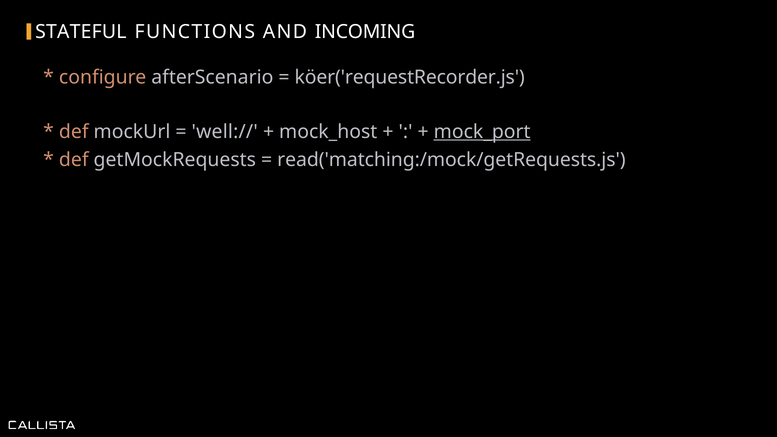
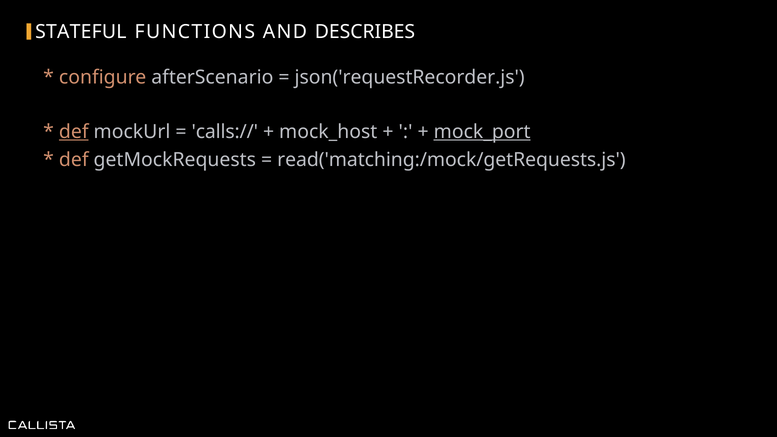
INCOMING: INCOMING -> DESCRIBES (365, 32)
köer('requestRecorder.js: köer('requestRecorder.js -> json('requestRecorder.js (410, 77)
def underline: none -> present (74, 132)
well://: well:// -> calls:// (225, 132)
